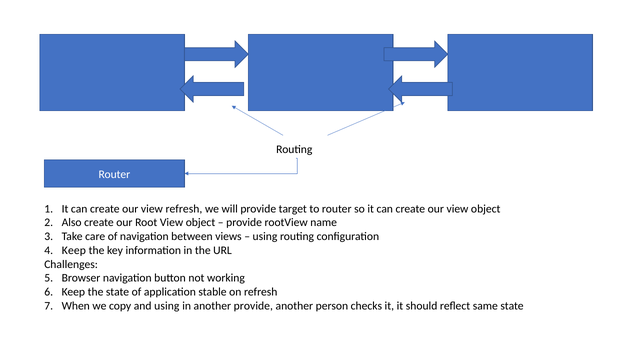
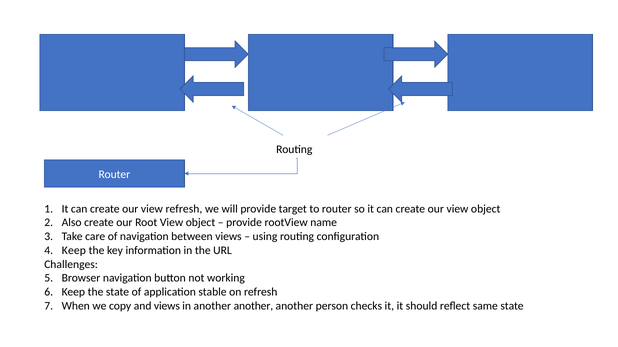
and using: using -> views (167, 306)
in another provide: provide -> another (253, 306)
